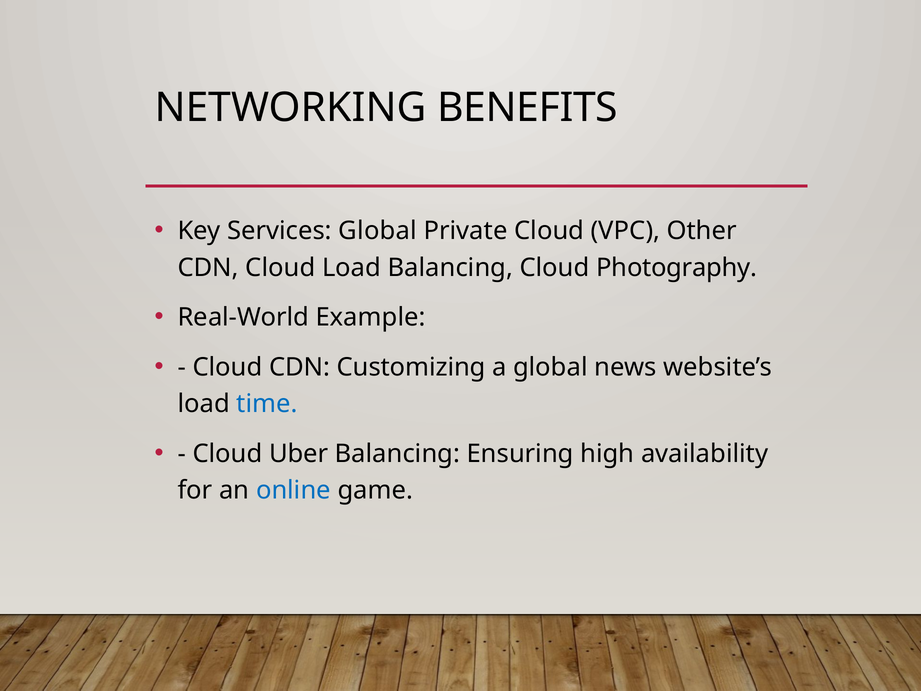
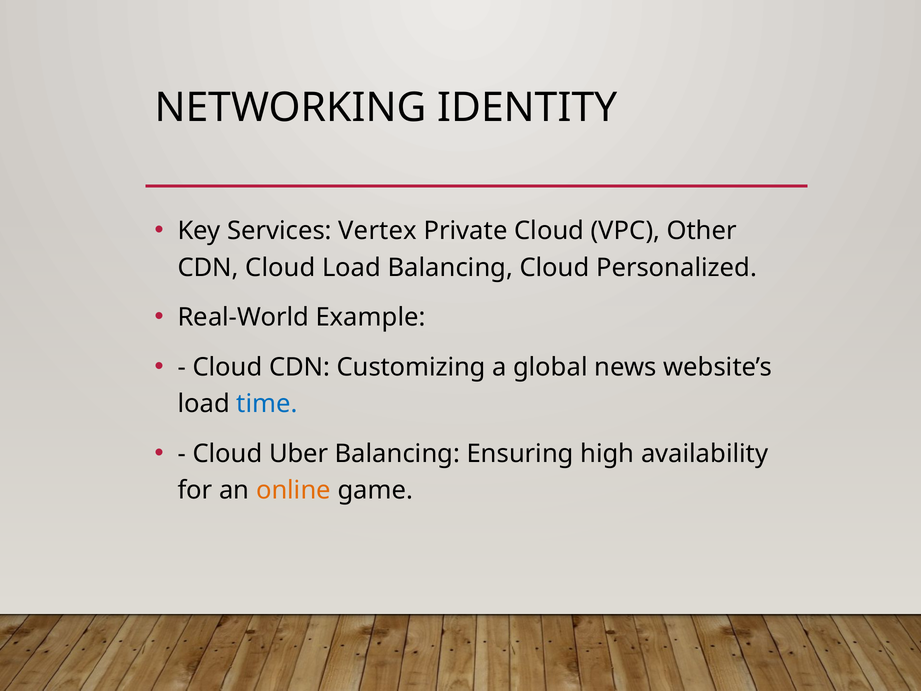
BENEFITS: BENEFITS -> IDENTITY (527, 108)
Services Global: Global -> Vertex (378, 231)
Photography: Photography -> Personalized (677, 268)
online colour: blue -> orange (293, 490)
